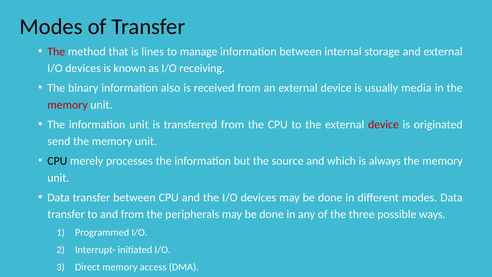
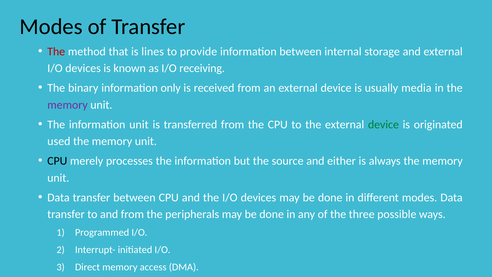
manage: manage -> provide (199, 51)
also: also -> only (171, 88)
memory colour: red -> purple (68, 105)
device colour: red -> green (383, 124)
send: send -> used (59, 141)
which: which -> either (342, 161)
